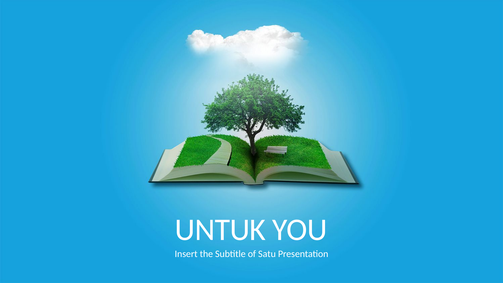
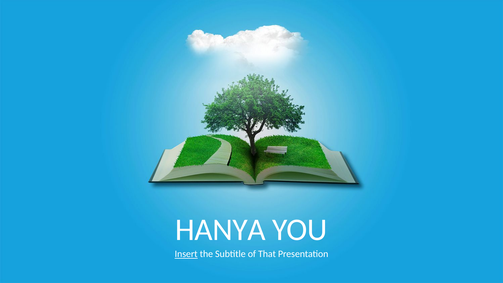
UNTUK: UNTUK -> HANYA (220, 230)
Insert underline: none -> present (186, 254)
Satu: Satu -> That (267, 254)
